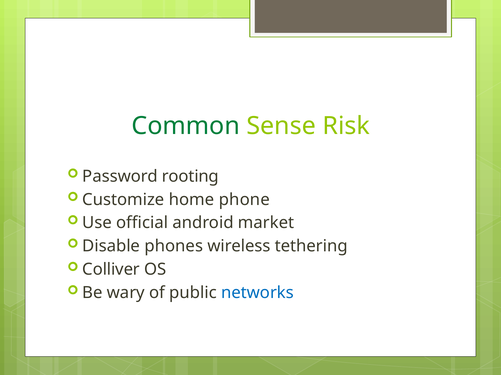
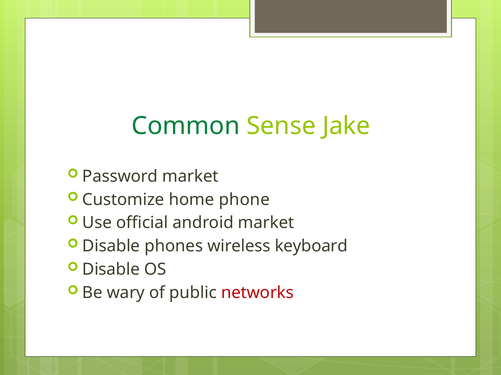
Risk: Risk -> Jake (346, 126)
Password rooting: rooting -> market (190, 177)
tethering: tethering -> keyboard (311, 247)
Colliver: Colliver -> Disable (111, 270)
networks colour: blue -> red (257, 293)
